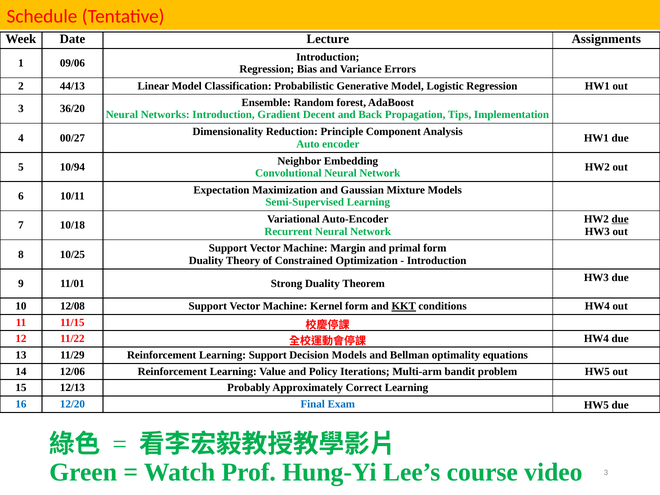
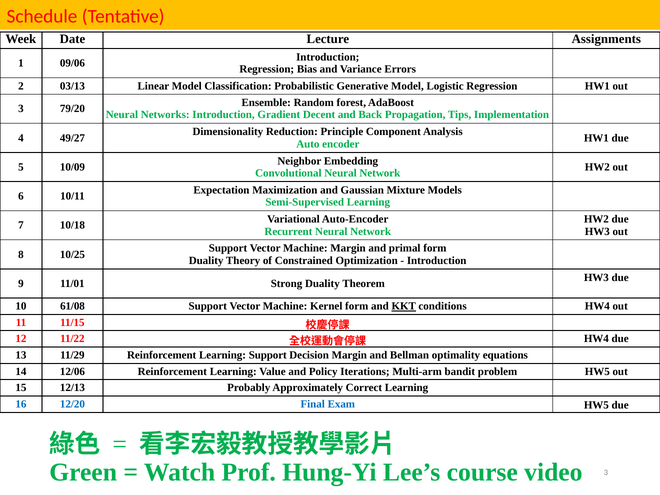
44/13: 44/13 -> 03/13 (72, 86)
36/20: 36/20 -> 79/20 (72, 109)
00/27: 00/27 -> 49/27 (72, 138)
10/94: 10/94 -> 10/09 (72, 167)
due underline: present -> none (620, 219)
12/08: 12/08 -> 61/08 (72, 306)
Decision Models: Models -> Margin (349, 355)
